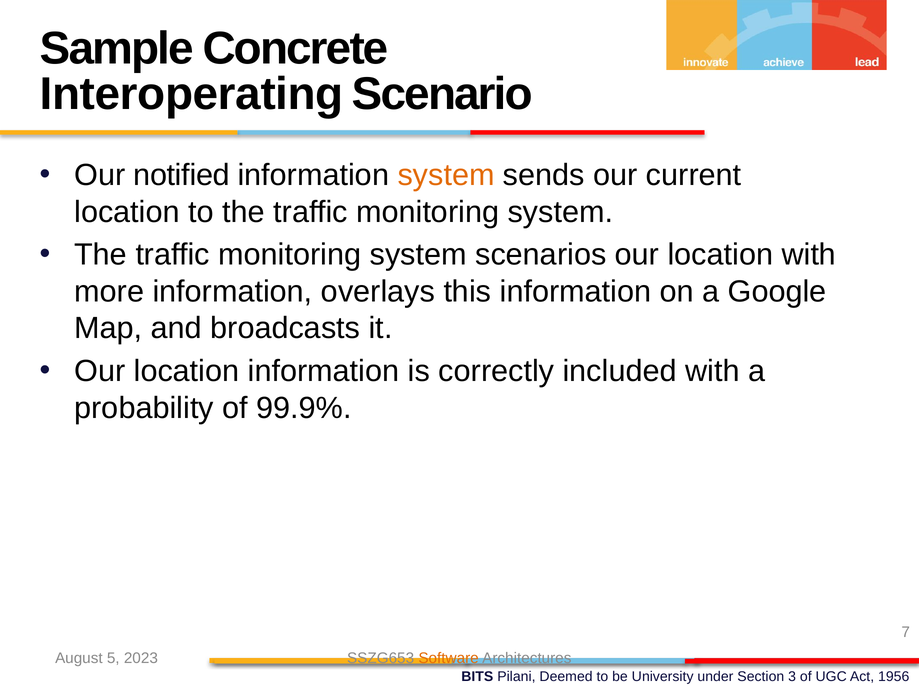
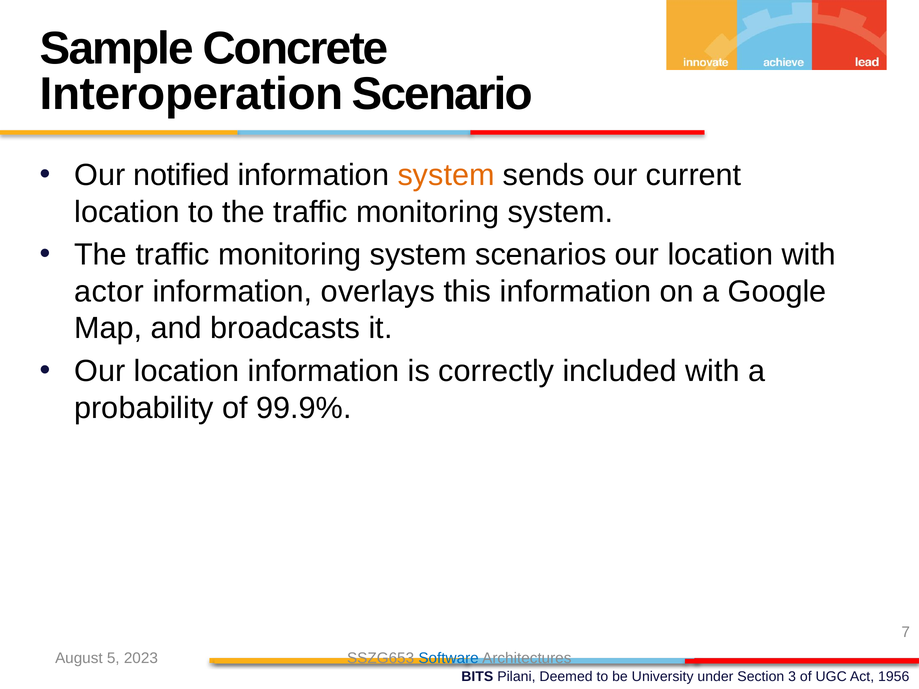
Interoperating: Interoperating -> Interoperation (192, 94)
more: more -> actor (109, 292)
Software colour: orange -> blue (449, 658)
